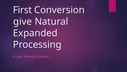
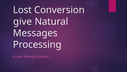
First: First -> Lost (22, 10)
Expanded: Expanded -> Messages (35, 33)
